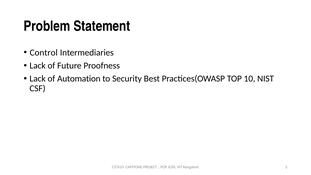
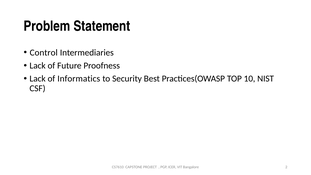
Automation: Automation -> Informatics (79, 79)
